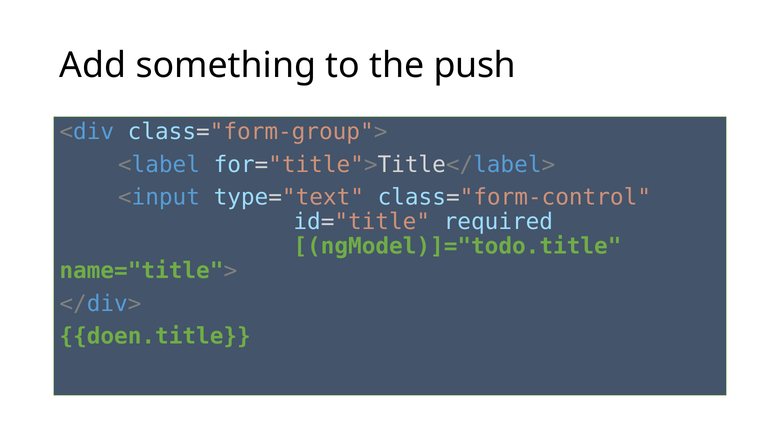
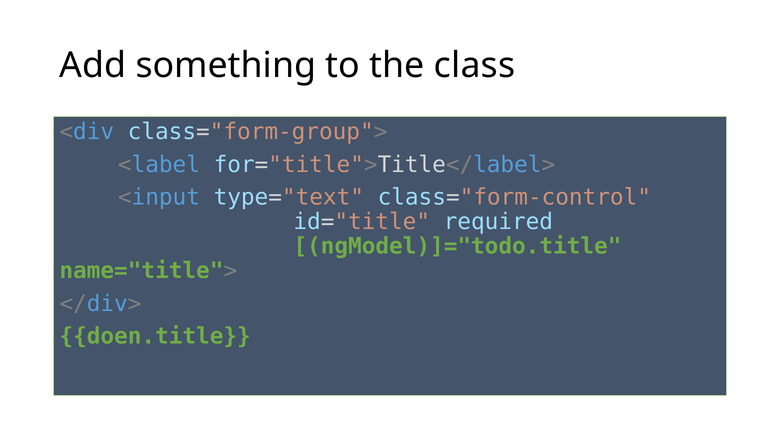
push: push -> class (475, 66)
